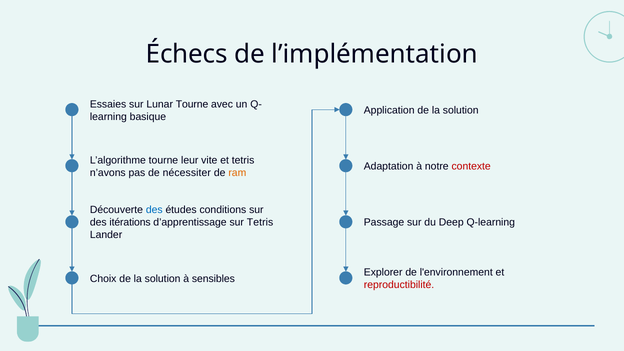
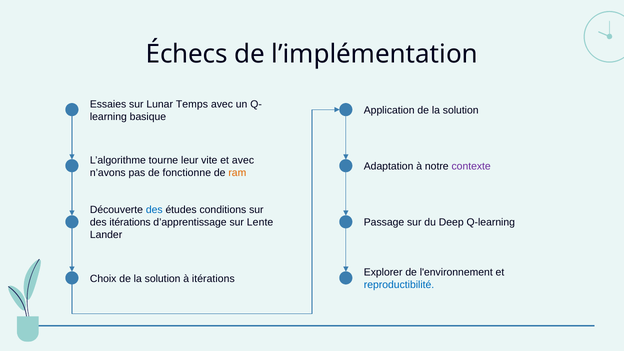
Lunar Tourne: Tourne -> Temps (192, 104)
et tetris: tetris -> avec (243, 160)
contexte colour: red -> purple (471, 166)
nécessiter: nécessiter -> fonctionne (187, 173)
sur Tetris: Tetris -> Lente (260, 223)
à sensibles: sensibles -> itérations (213, 279)
reproductibilité colour: red -> blue (399, 285)
